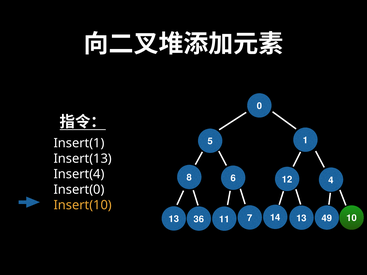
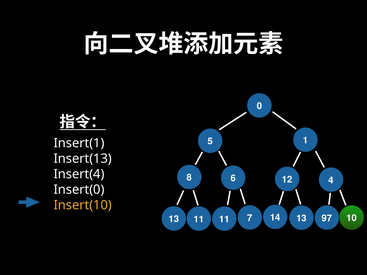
49: 49 -> 97 (327, 218)
13 36: 36 -> 11 (199, 219)
